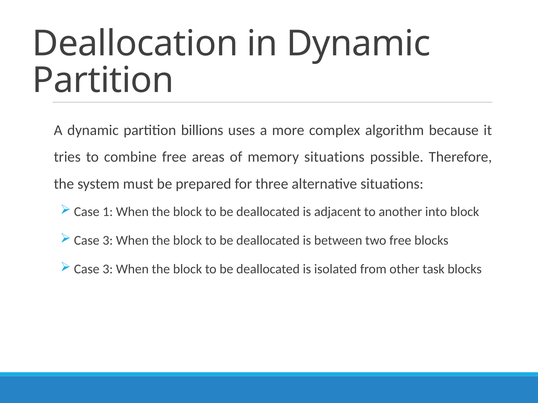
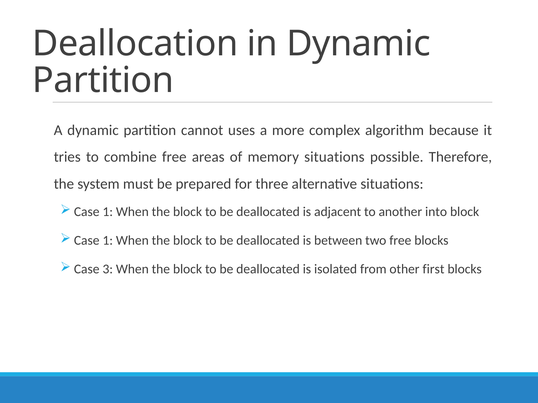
billions: billions -> cannot (202, 130)
3: 3 -> 1 (108, 241)
task: task -> first (433, 269)
